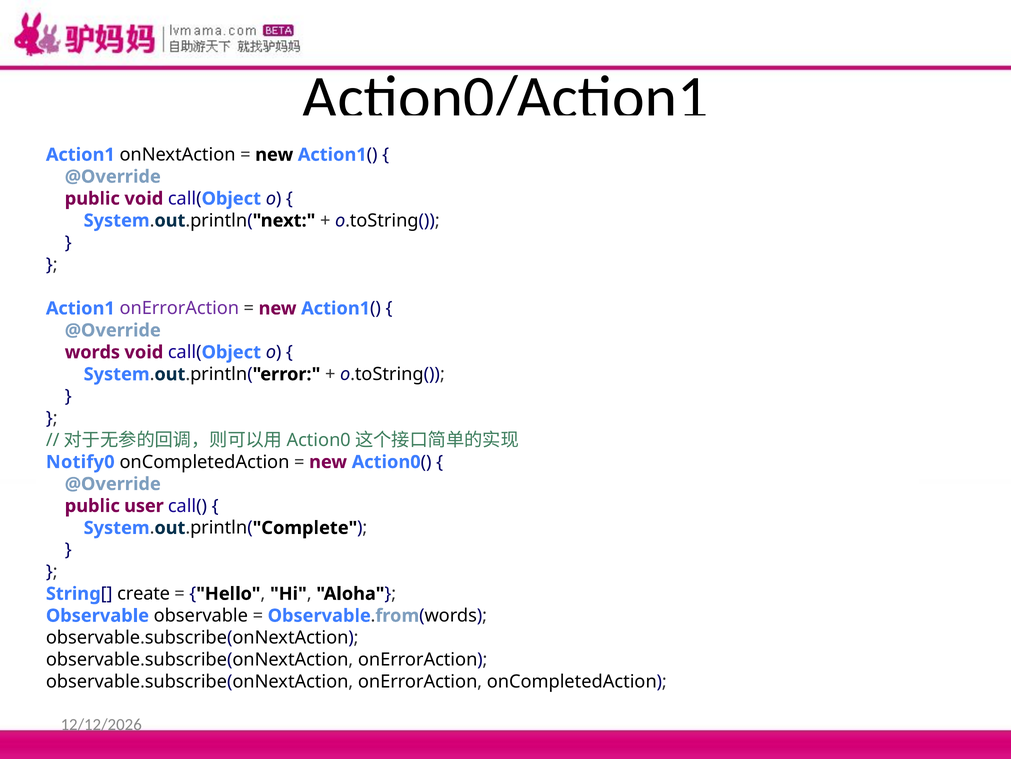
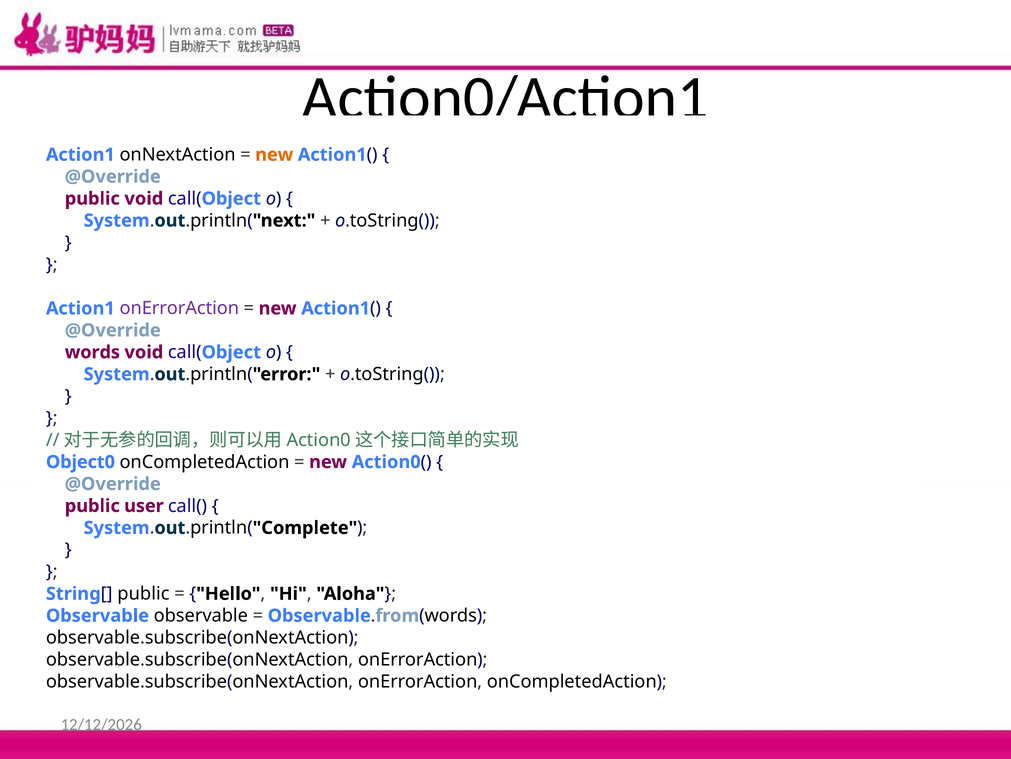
new colour: black -> orange (274, 155)
Notify0: Notify0 -> Object0 (80, 462)
String[ create: create -> public (143, 593)
